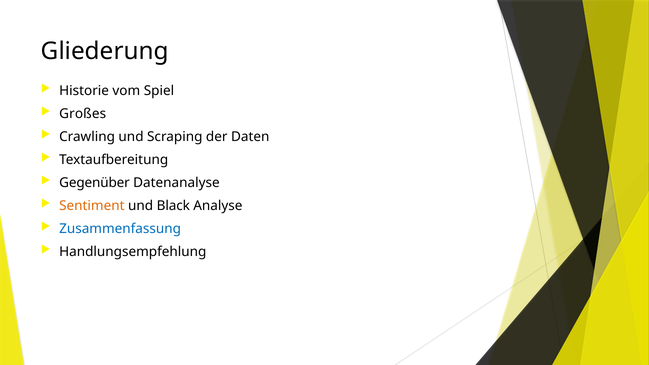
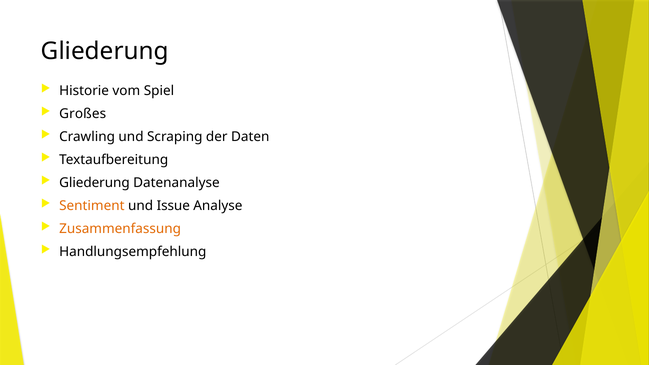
Gegenüber: Gegenüber -> Gliederung (94, 183)
Black: Black -> Issue (173, 206)
Zusammenfassung colour: blue -> orange (120, 229)
